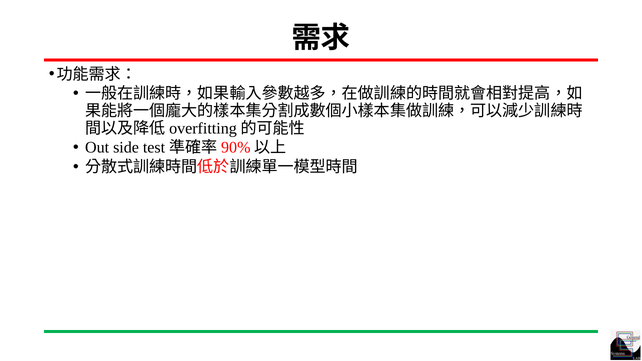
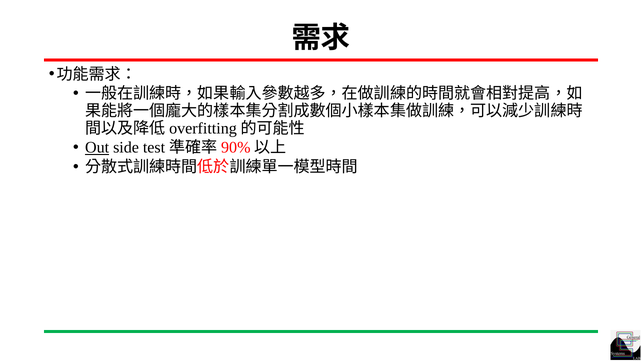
Out underline: none -> present (97, 148)
